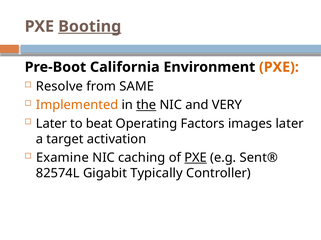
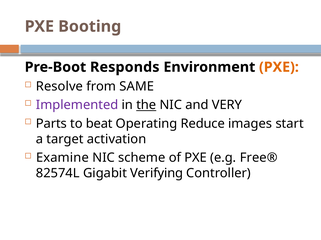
Booting underline: present -> none (90, 27)
California: California -> Responds (125, 67)
Implemented colour: orange -> purple (77, 105)
Later: Later -> Parts (51, 124)
Factors: Factors -> Reduce (203, 124)
images later: later -> start (290, 124)
caching: caching -> scheme (142, 158)
PXE underline: present -> none (196, 158)
Sent®: Sent® -> Free® (259, 158)
Typically: Typically -> Verifying (157, 174)
